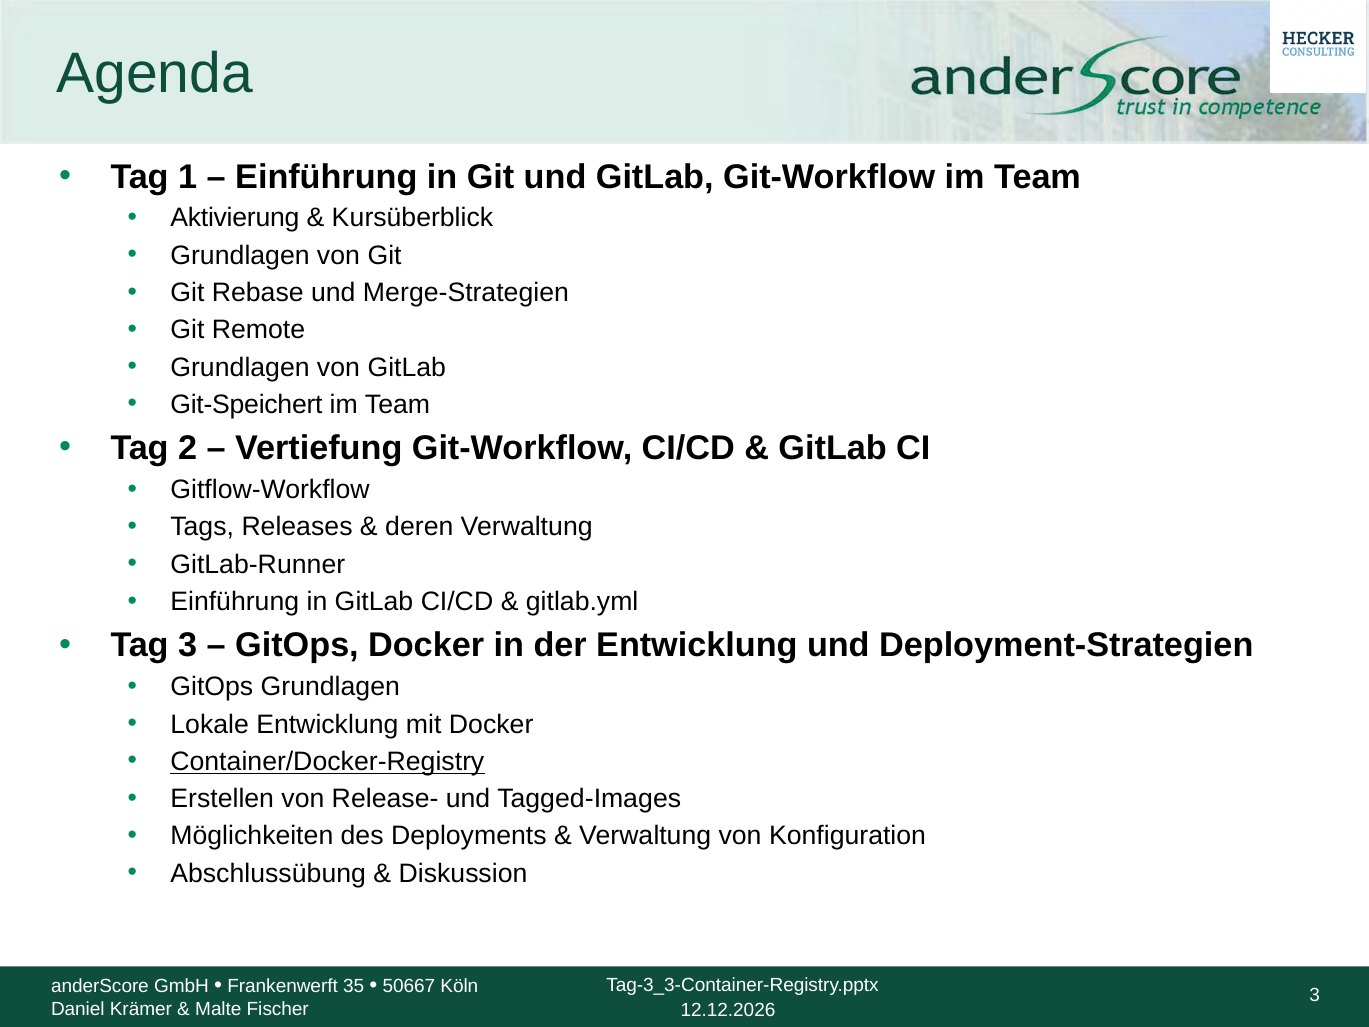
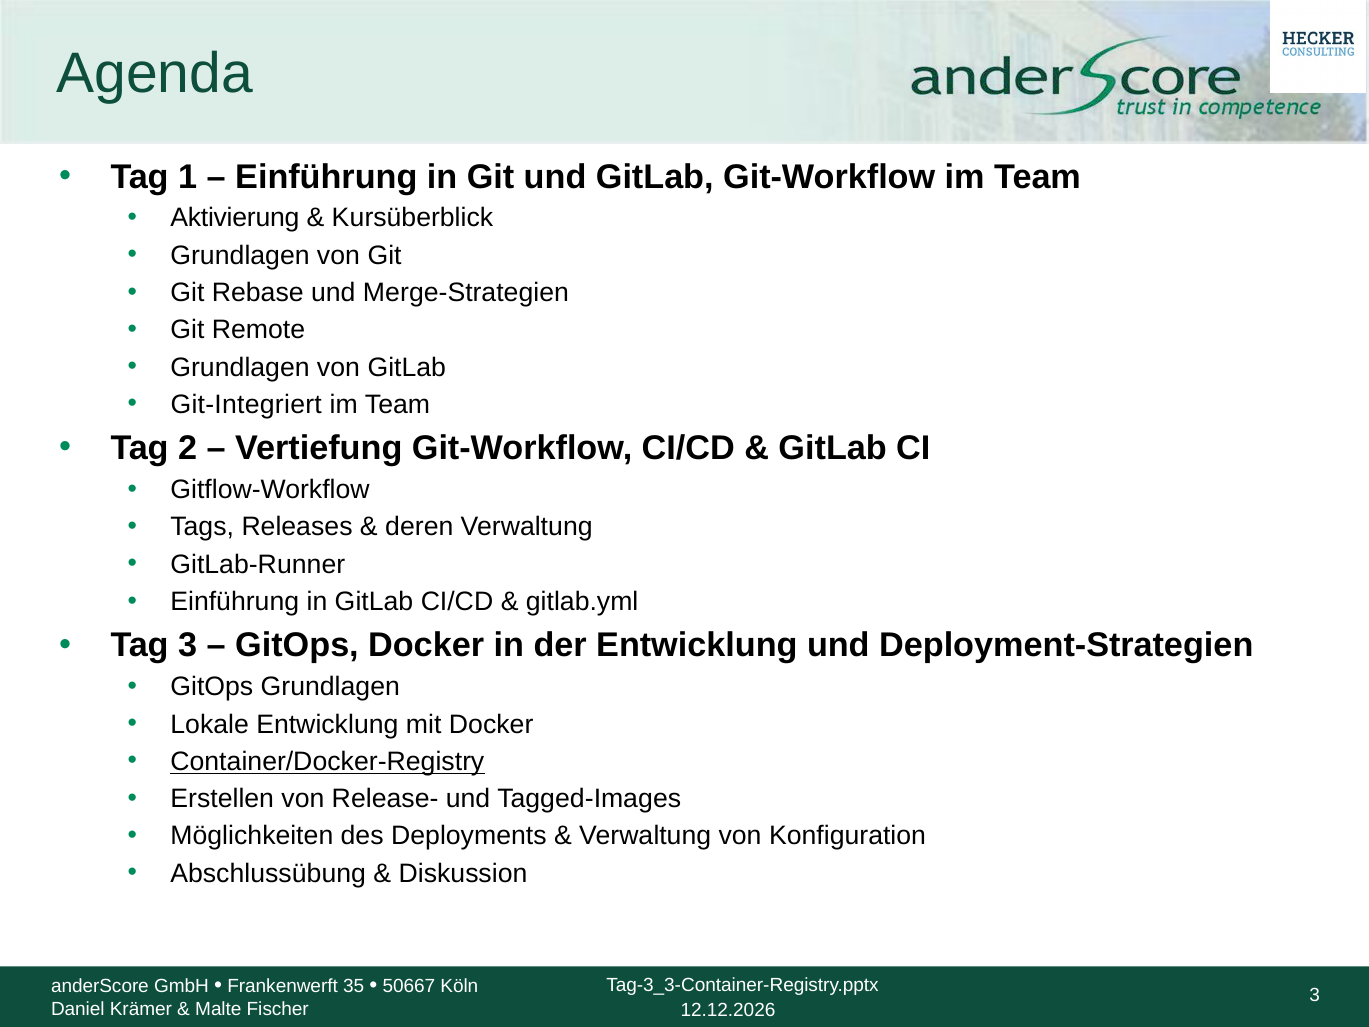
Git-Speichert: Git-Speichert -> Git-Integriert (246, 405)
